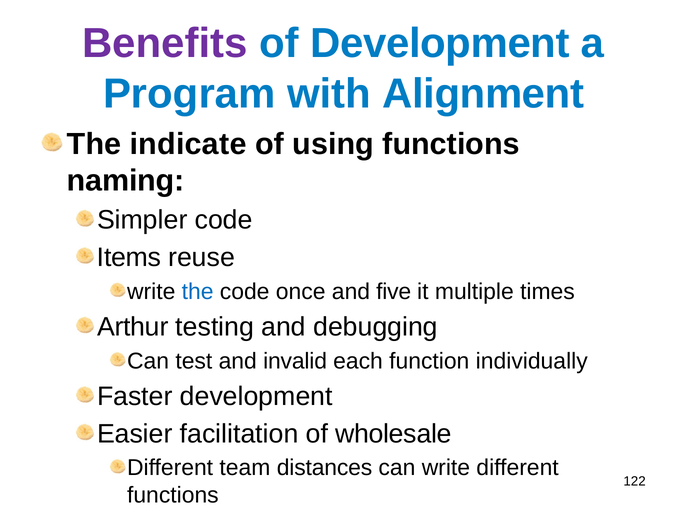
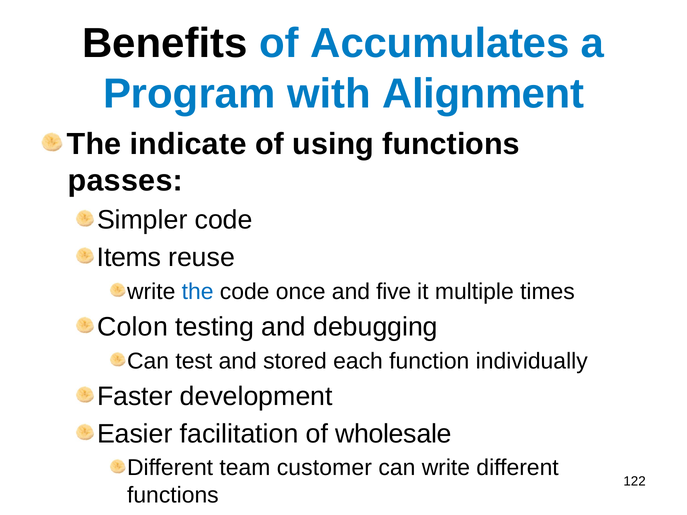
Benefits colour: purple -> black (165, 44)
of Development: Development -> Accumulates (440, 44)
naming: naming -> passes (125, 181)
Arthur: Arthur -> Colon (132, 327)
invalid: invalid -> stored (295, 361)
distances: distances -> customer (324, 468)
